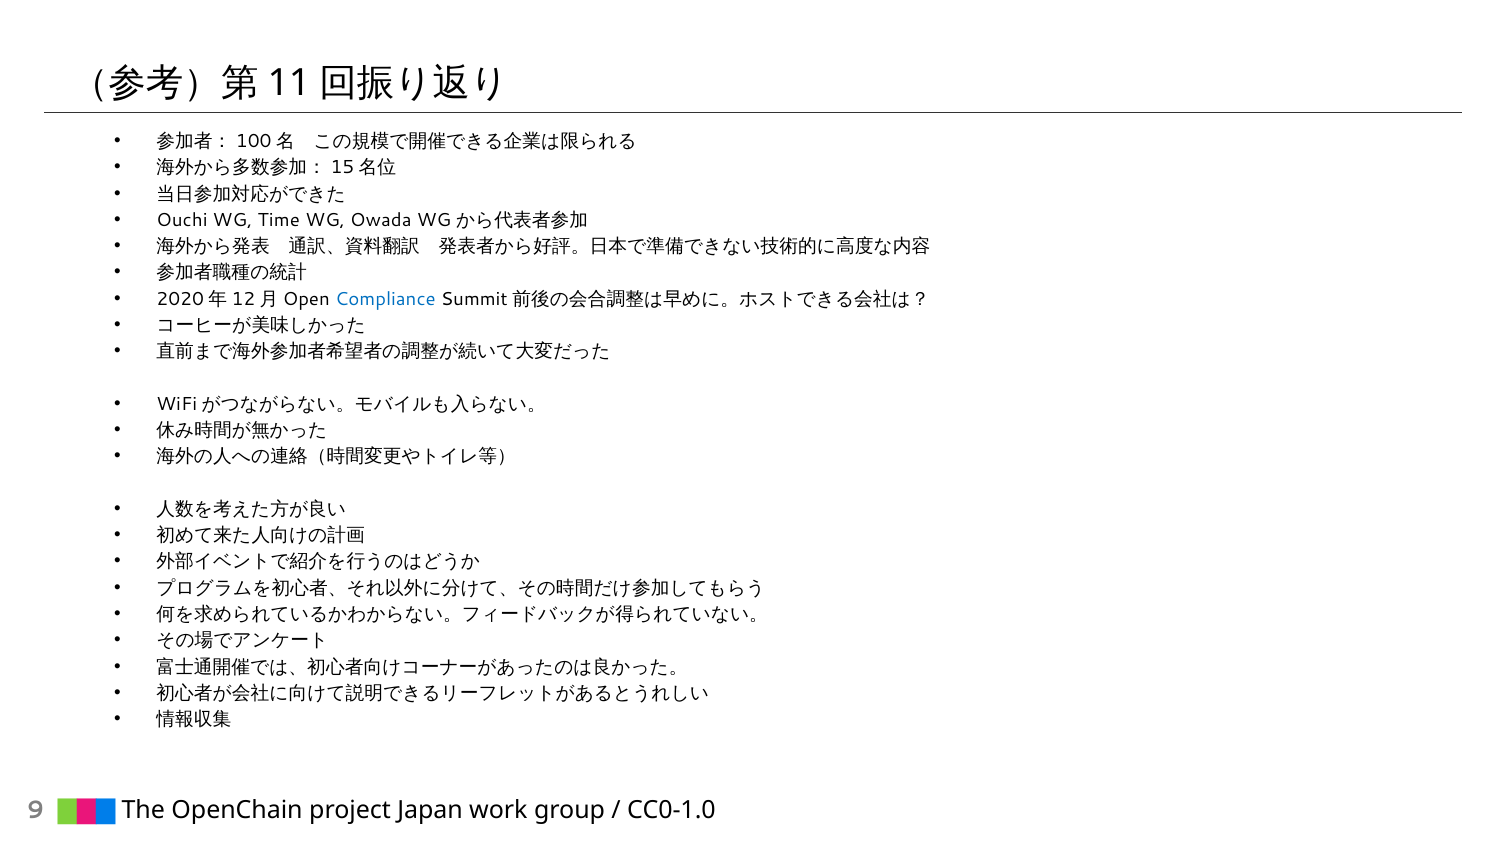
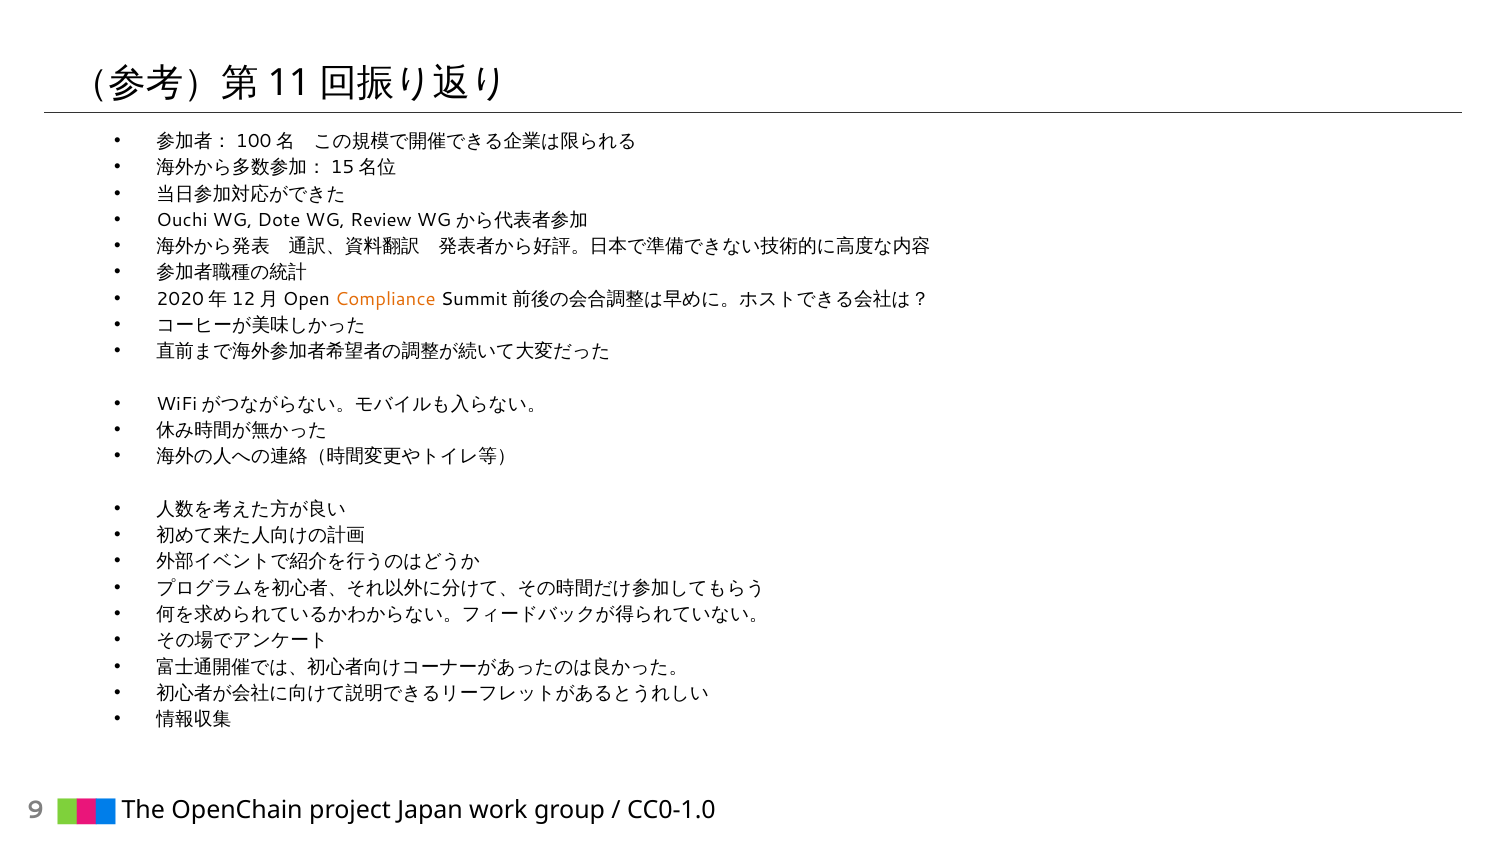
Time: Time -> Dote (279, 220)
Owada: Owada -> Review (381, 220)
Compliance colour: blue -> orange (385, 299)
